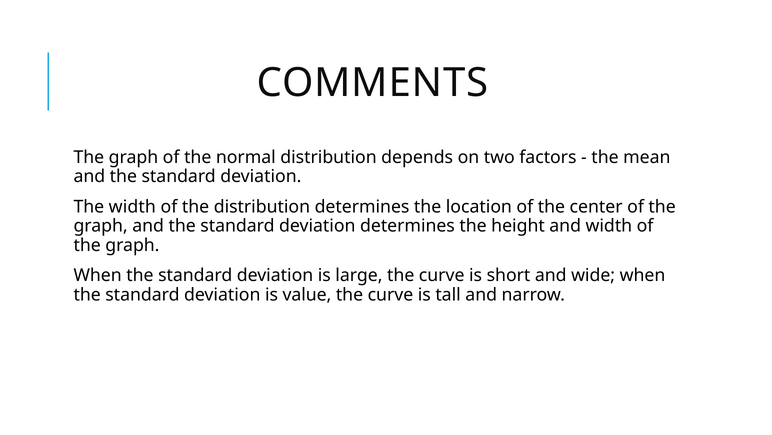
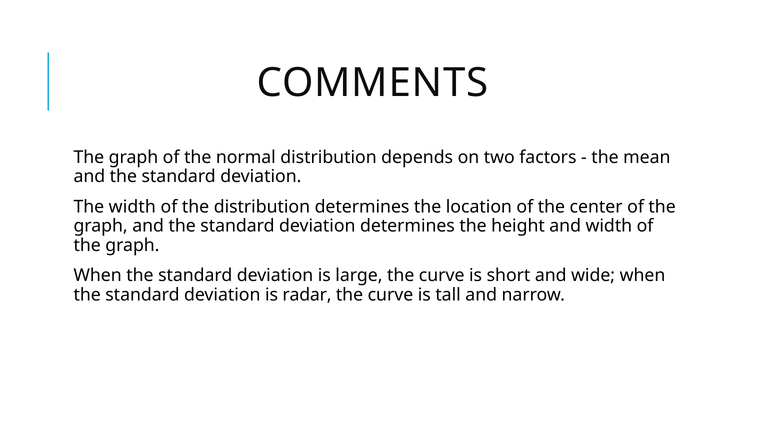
value: value -> radar (307, 294)
